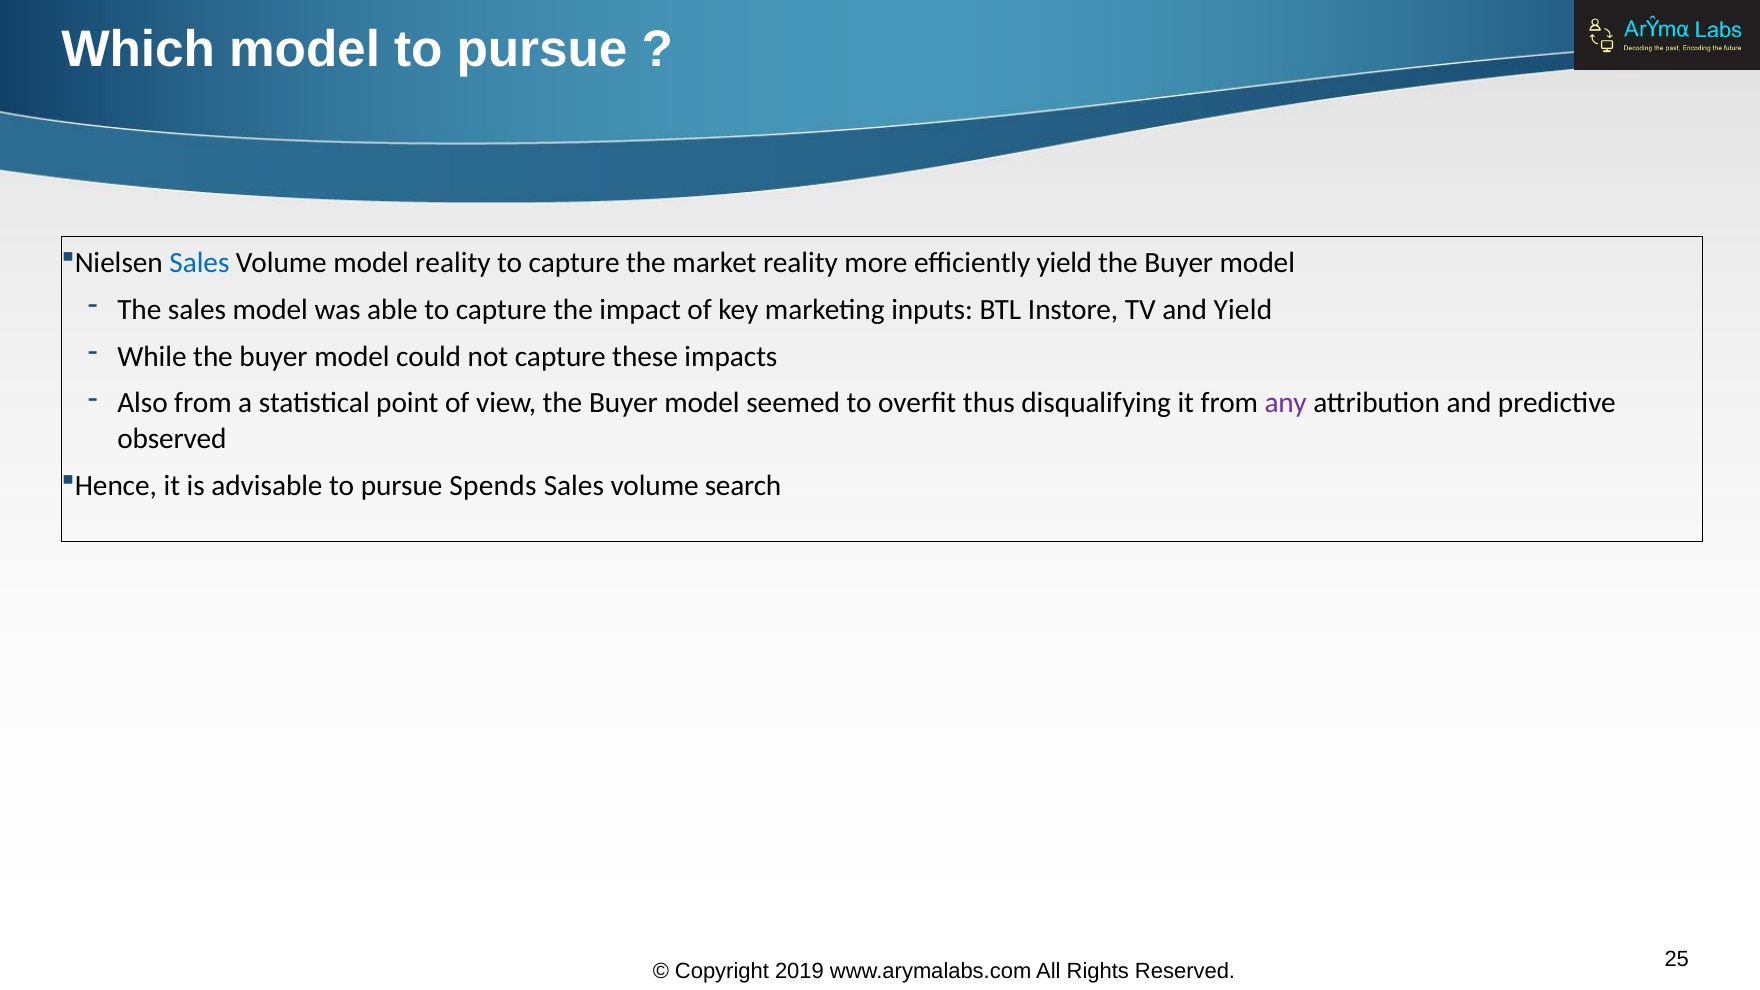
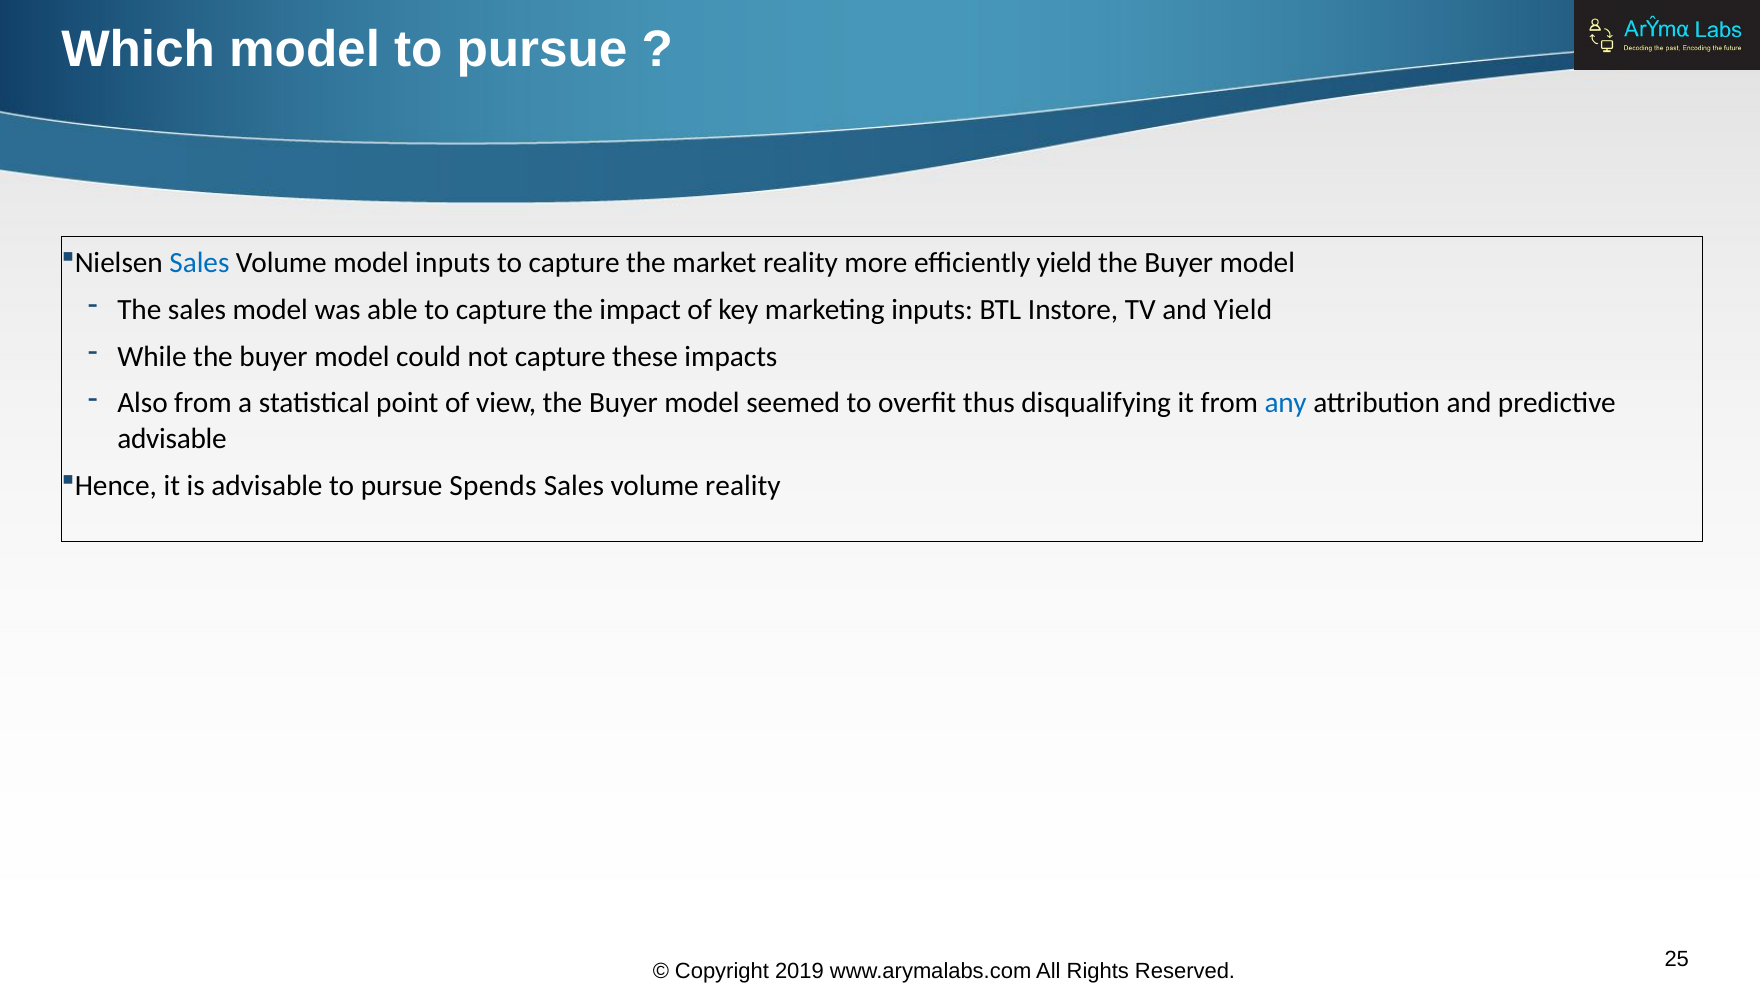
model reality: reality -> inputs (453, 262)
any colour: purple -> blue (1286, 403)
observed: observed -> advisable (172, 438)
volume search: search -> reality (743, 485)
